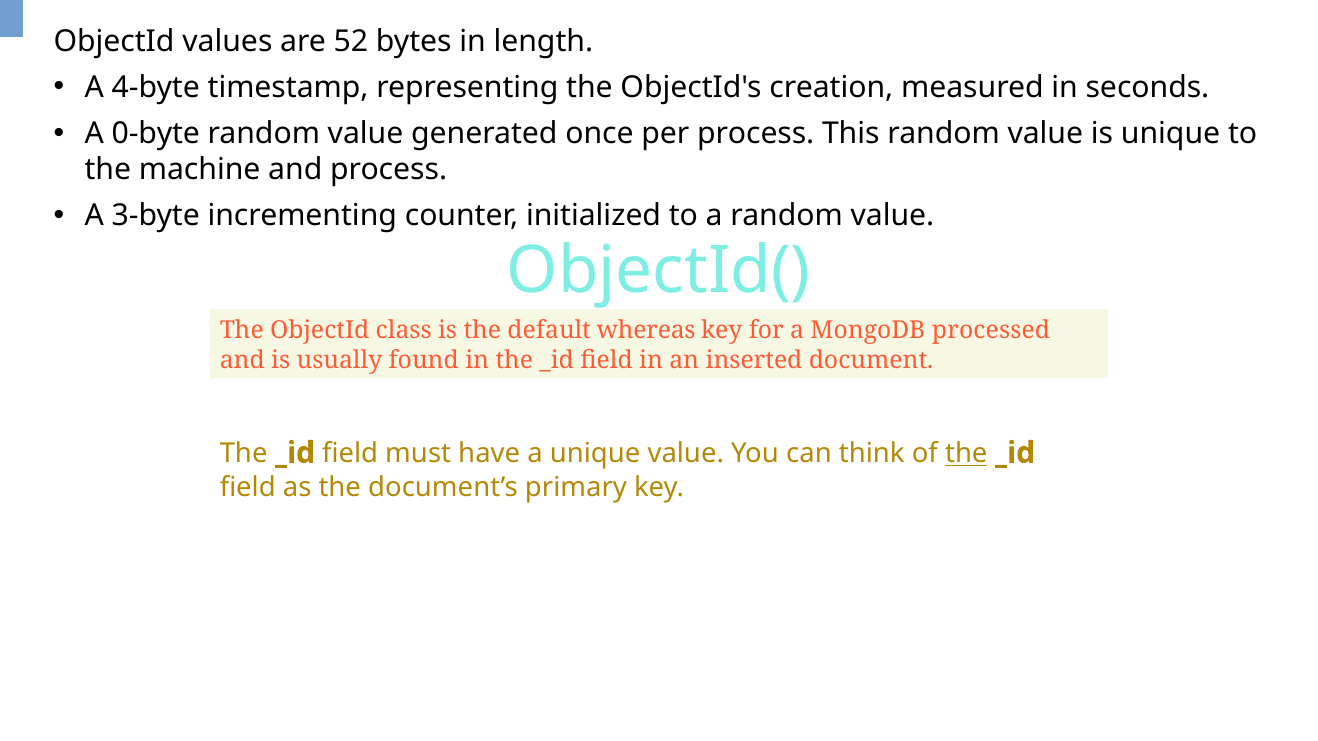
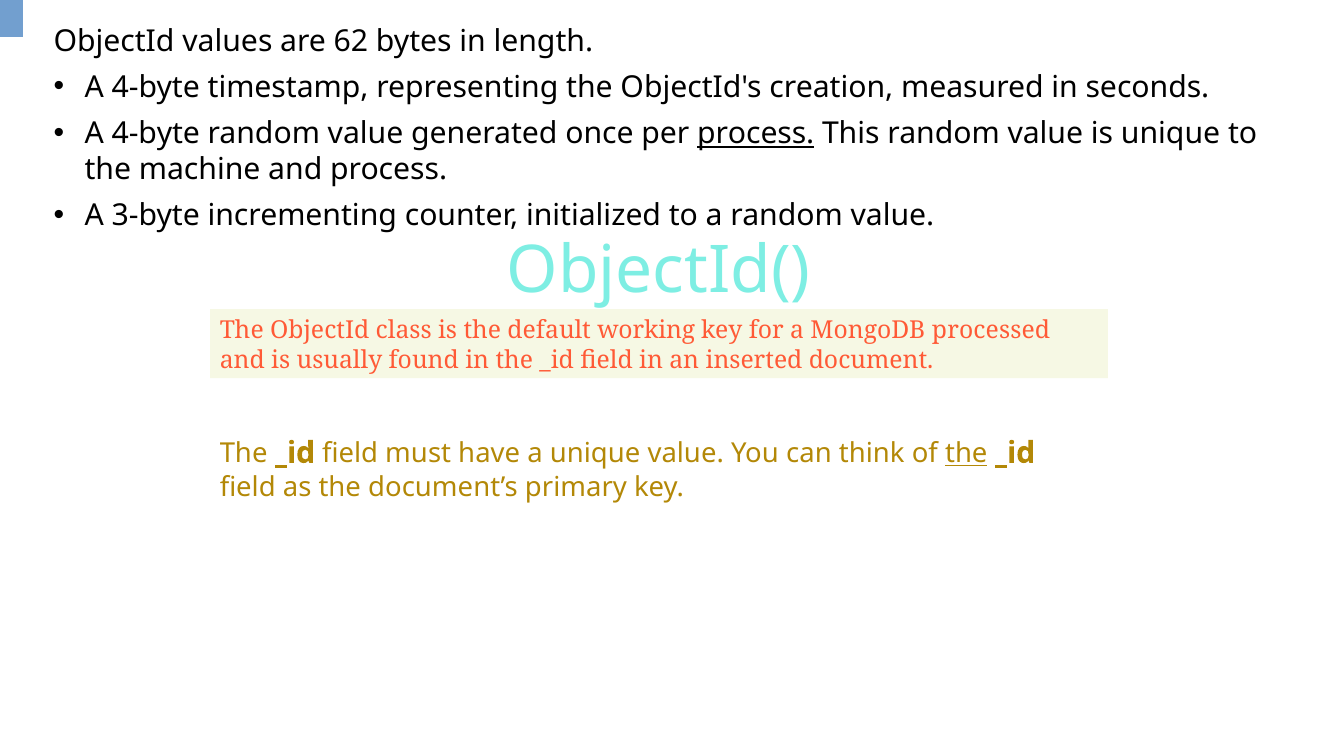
52: 52 -> 62 (351, 42)
0-byte: 0-byte -> 4-byte (156, 134)
process underline: none -> present (756, 134)
whereas: whereas -> working (646, 331)
